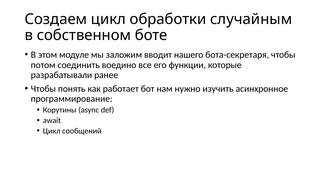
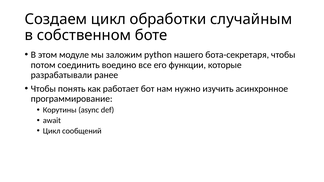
вводит: вводит -> python (158, 55)
